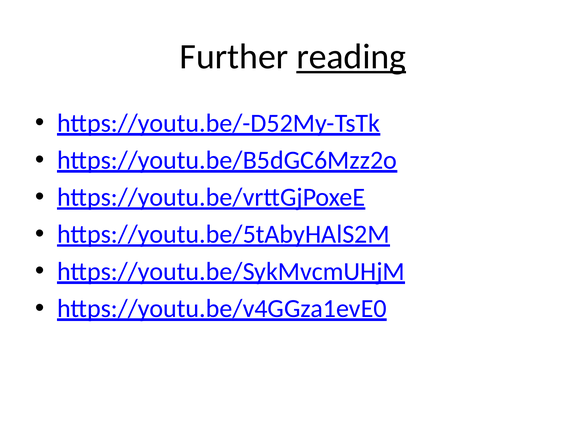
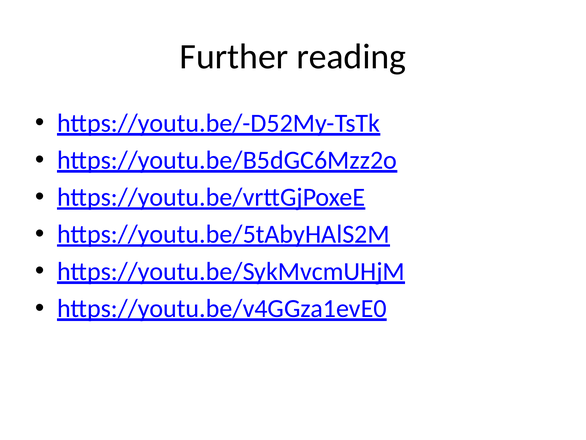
reading underline: present -> none (351, 57)
